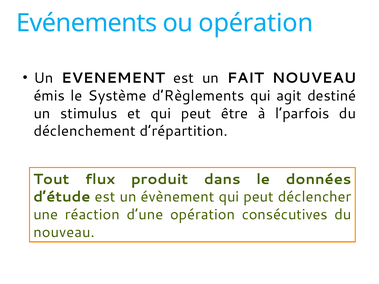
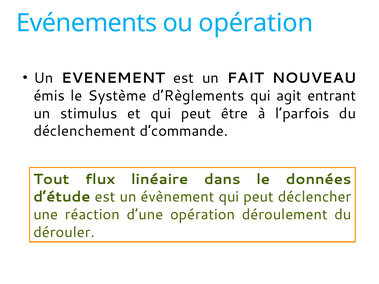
destiné: destiné -> entrant (332, 96)
d’répartition: d’répartition -> d’commande (184, 131)
produit: produit -> linéaire (160, 179)
consécutives: consécutives -> déroulement (285, 215)
nouveau: nouveau -> dérouler (64, 232)
